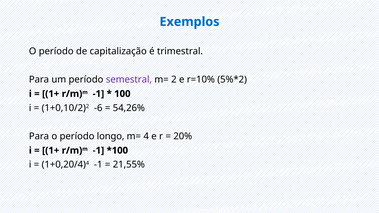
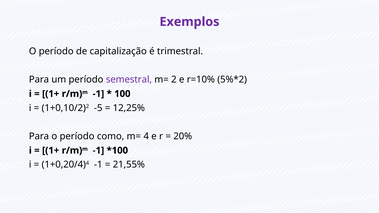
Exemplos colour: blue -> purple (189, 22)
-6: -6 -> -5 (98, 108)
54,26%: 54,26% -> 12,25% (129, 108)
longo: longo -> como (111, 136)
